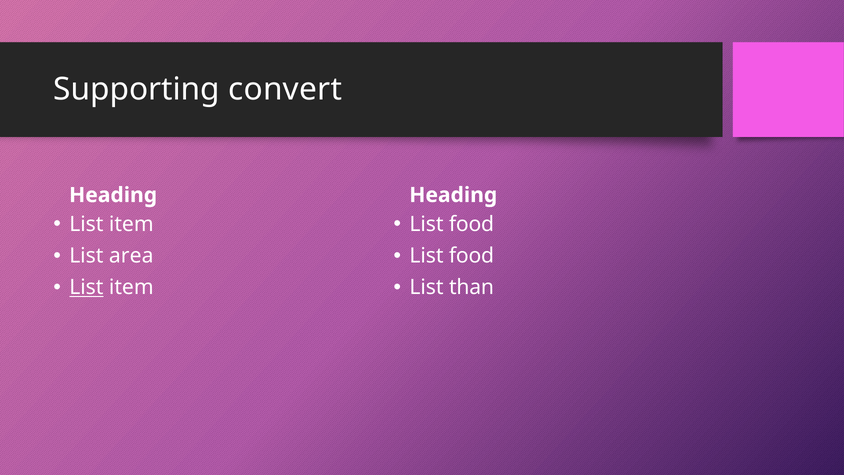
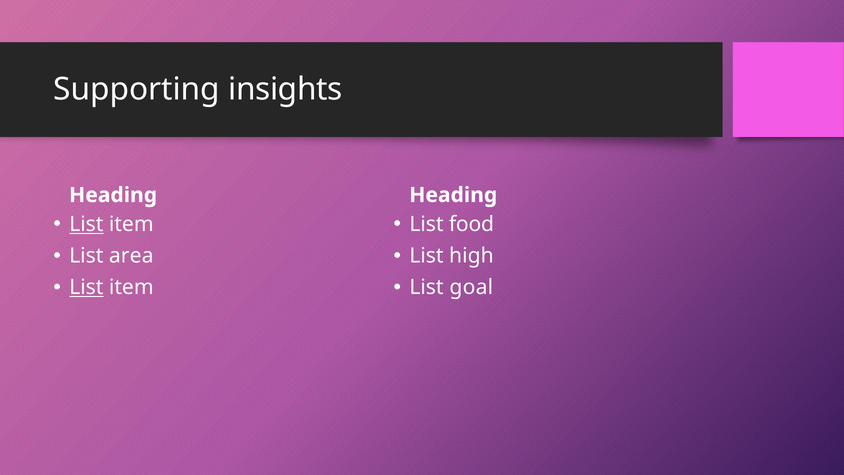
convert: convert -> insights (285, 89)
List underline: none -> present (86, 224)
food: food -> high (471, 256)
than: than -> goal (471, 287)
